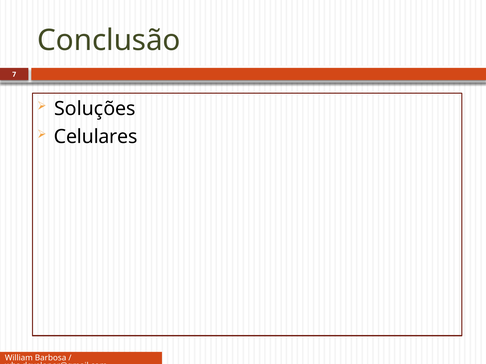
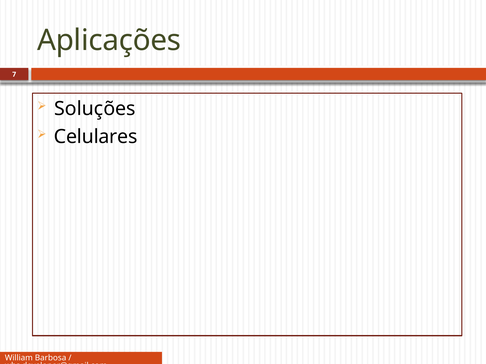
Conclusão: Conclusão -> Aplicações (109, 41)
